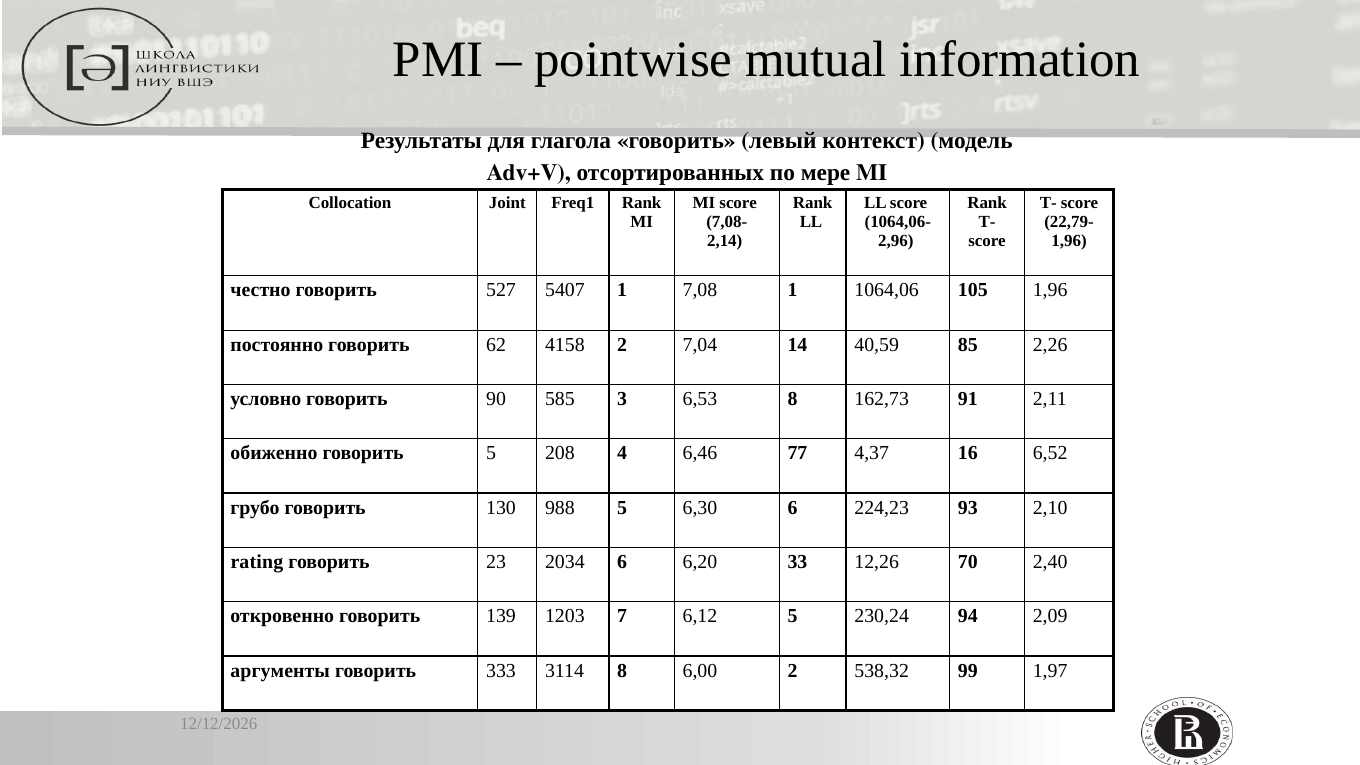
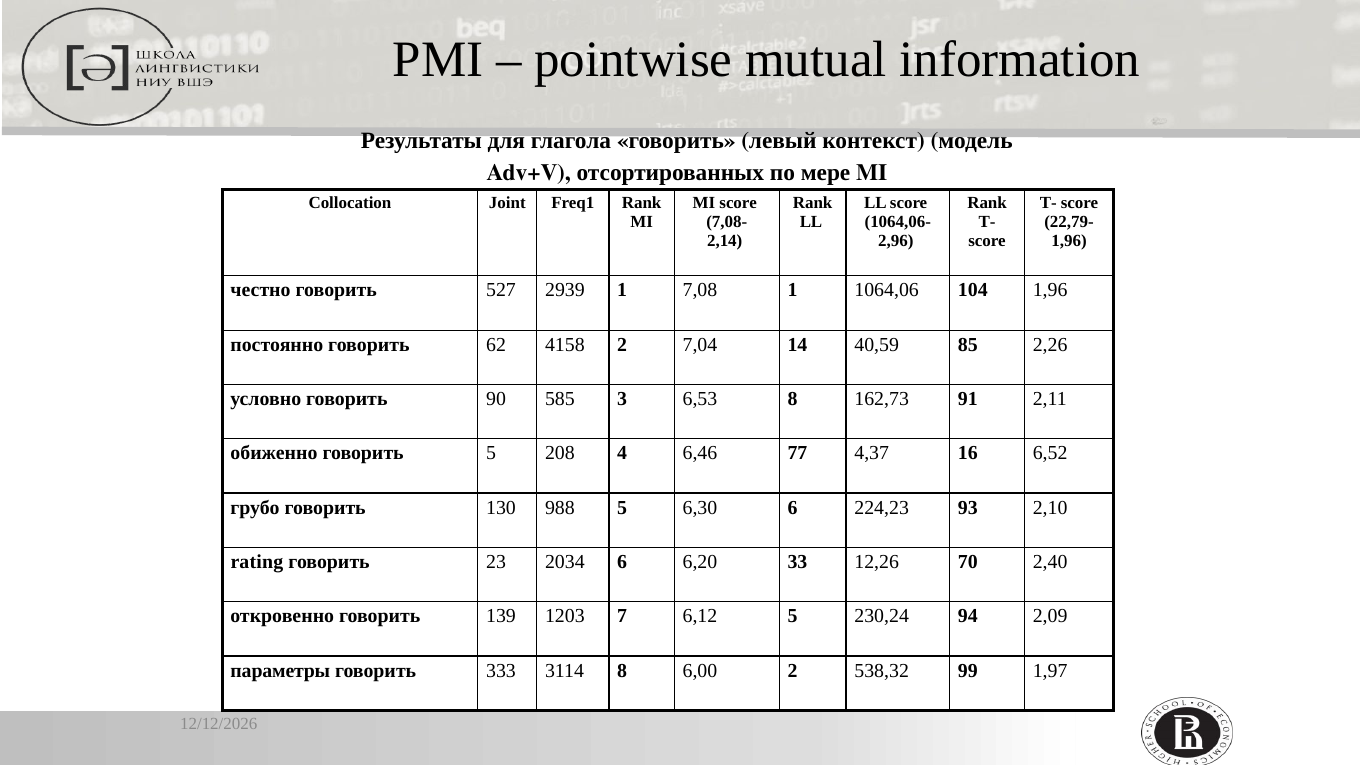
5407: 5407 -> 2939 (565, 290)
105: 105 -> 104 (973, 290)
аргументы: аргументы -> параметры (280, 671)
